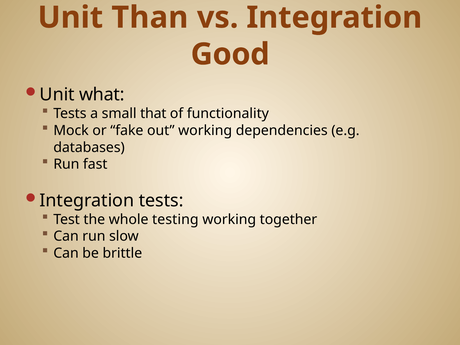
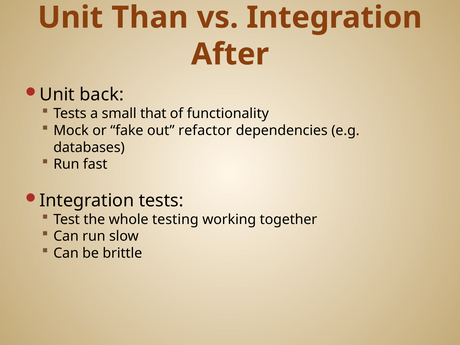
Good: Good -> After (230, 54)
what: what -> back (102, 95)
out working: working -> refactor (205, 131)
